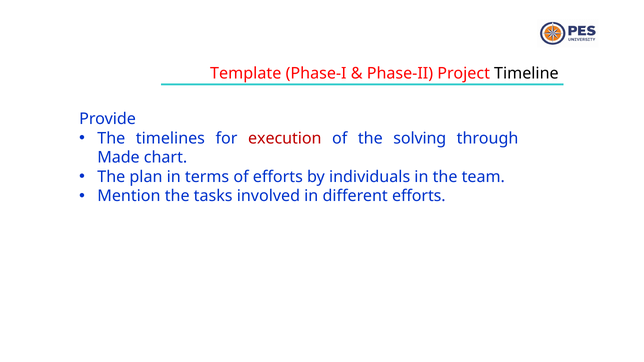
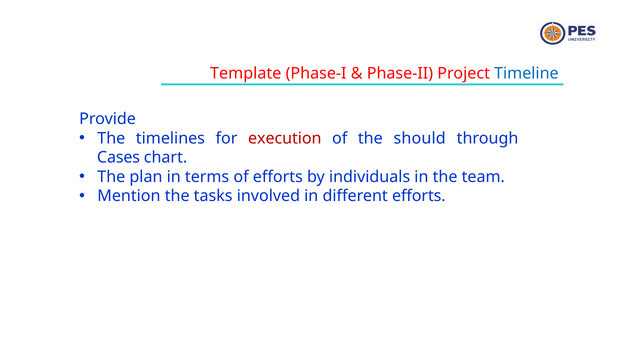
Timeline colour: black -> blue (526, 74)
solving: solving -> should (420, 138)
Made: Made -> Cases (119, 158)
